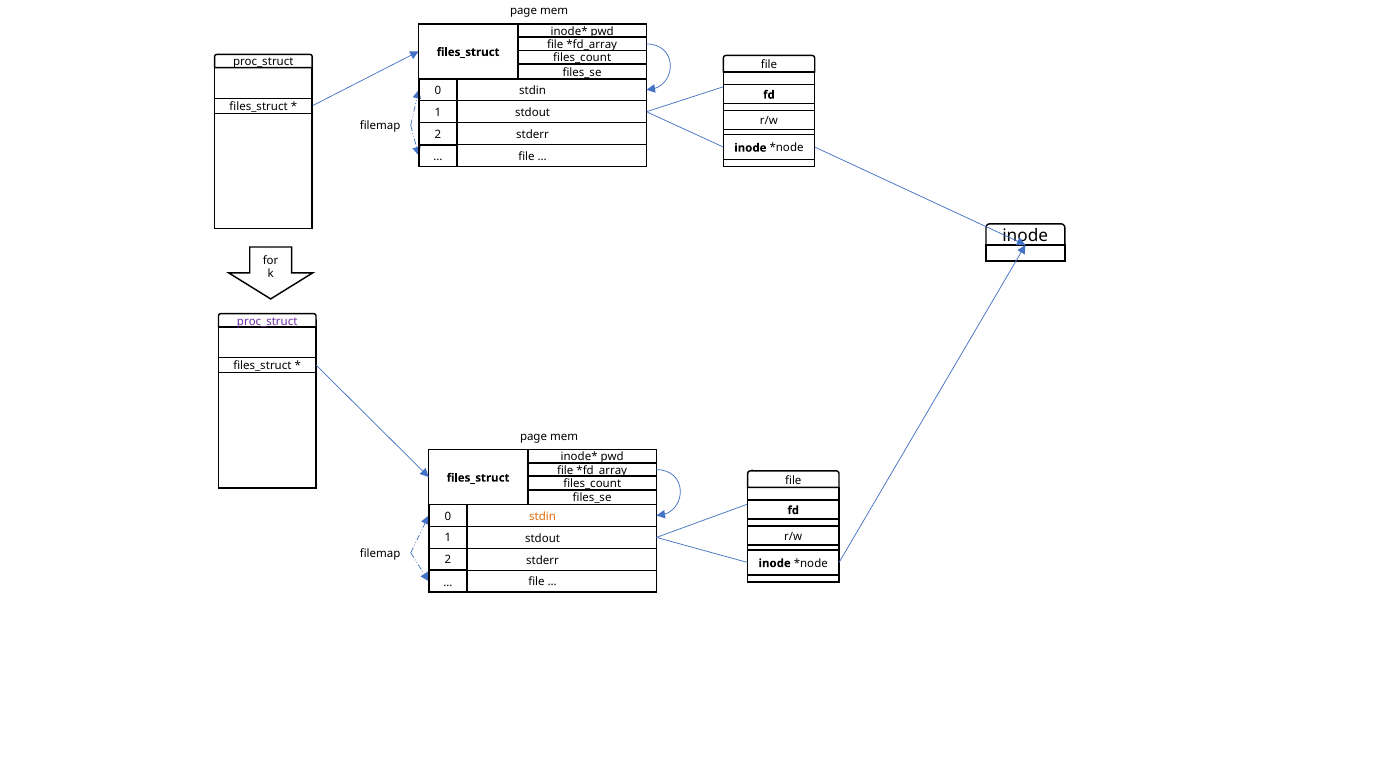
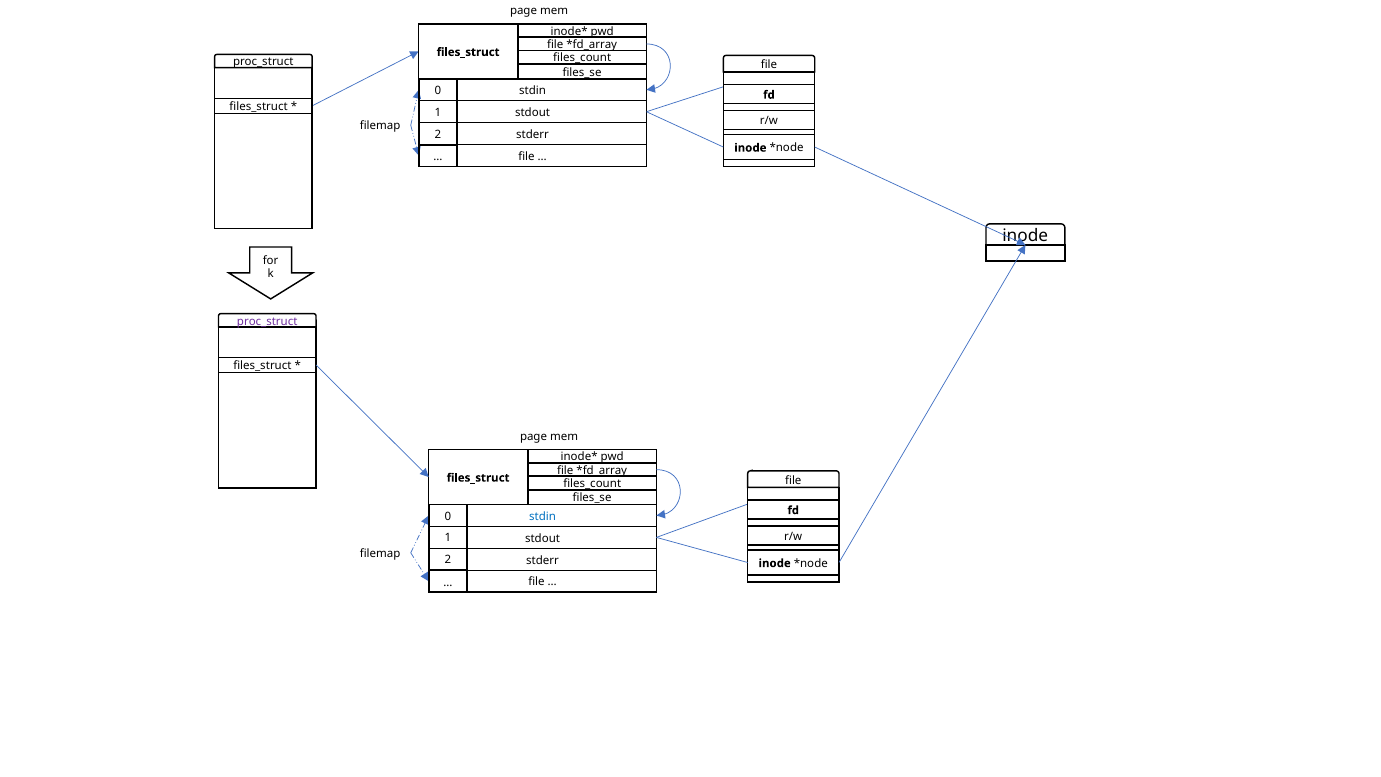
stdin colour: orange -> blue (543, 516)
